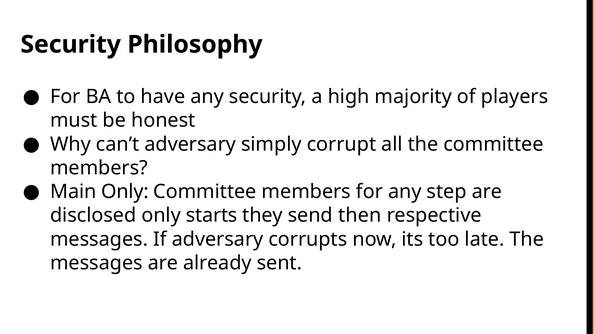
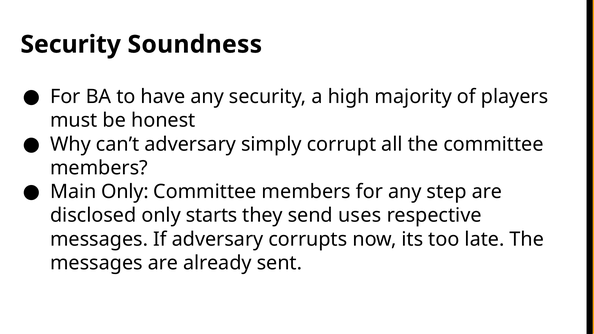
Philosophy: Philosophy -> Soundness (195, 44)
then: then -> uses (360, 216)
